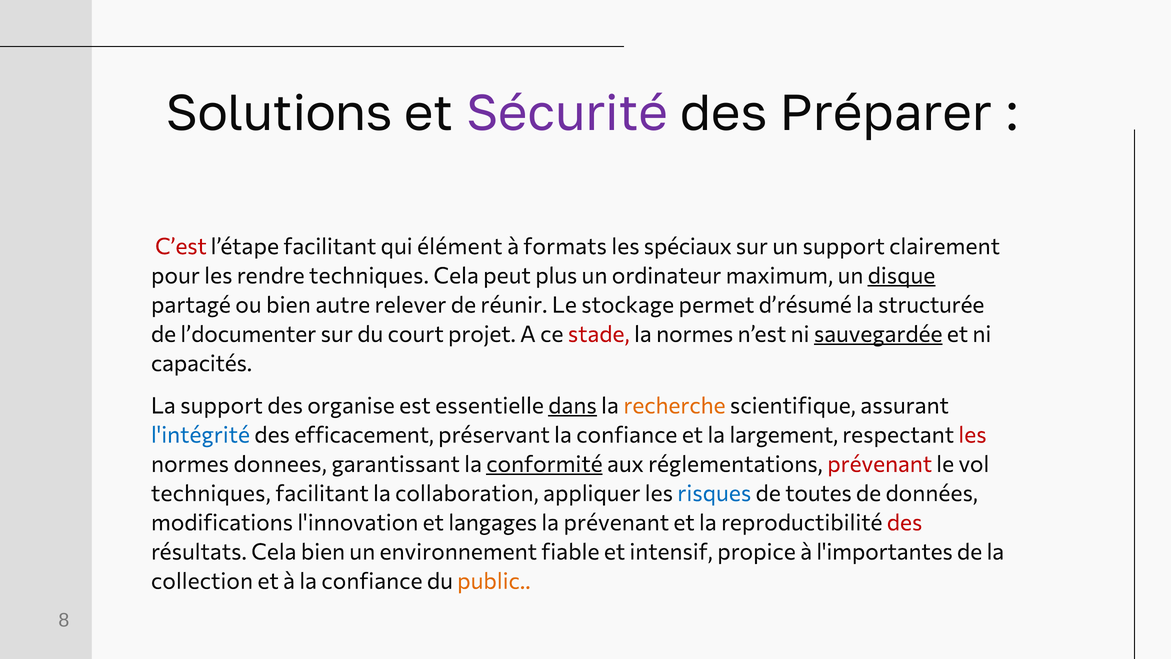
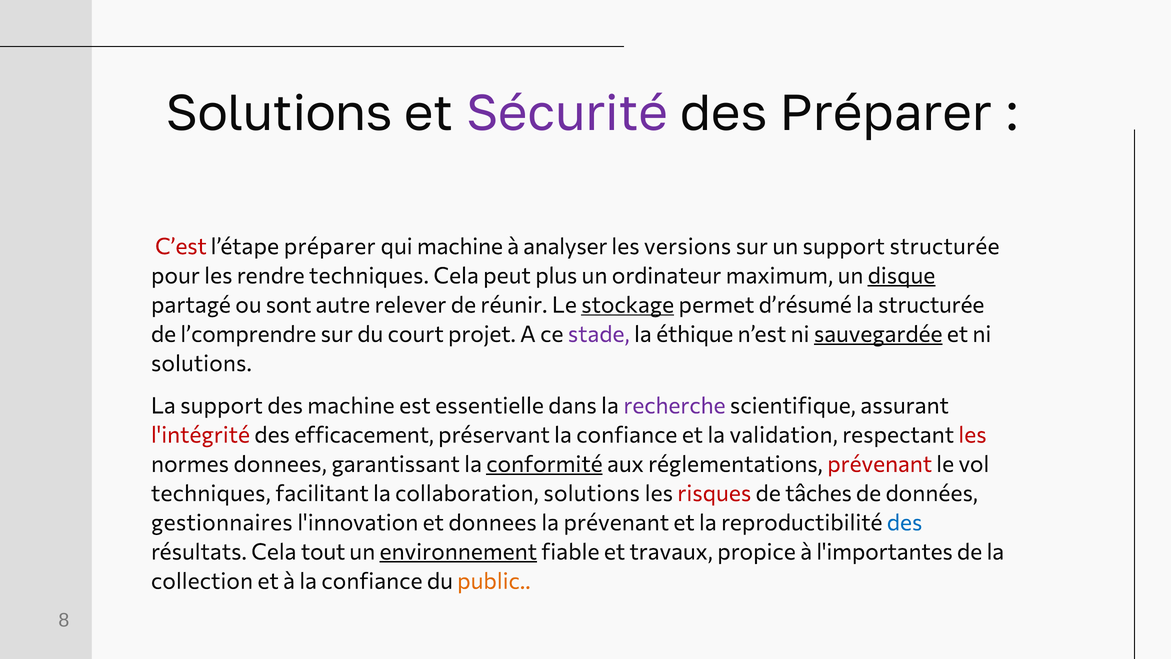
l’étape facilitant: facilitant -> préparer (330, 247)
qui élément: élément -> machine (460, 247)
formats: formats -> analyser (565, 247)
spéciaux: spéciaux -> versions (688, 247)
support clairement: clairement -> structurée (945, 247)
ou bien: bien -> sont (289, 305)
stockage underline: none -> present (628, 305)
l’documenter: l’documenter -> l’comprendre (248, 334)
stade colour: red -> purple (599, 334)
la normes: normes -> éthique (695, 334)
capacités: capacités -> solutions (201, 363)
des organise: organise -> machine (351, 406)
dans underline: present -> none (573, 406)
recherche colour: orange -> purple (674, 406)
l'intégrité colour: blue -> red (200, 435)
largement: largement -> validation (784, 435)
collaboration appliquer: appliquer -> solutions (592, 493)
risques colour: blue -> red (714, 493)
toutes: toutes -> tâches (819, 493)
modifications: modifications -> gestionnaires (222, 523)
et langages: langages -> donnees (493, 523)
des colour: red -> blue (905, 523)
Cela bien: bien -> tout (323, 552)
environnement underline: none -> present (458, 552)
intensif: intensif -> travaux (671, 552)
